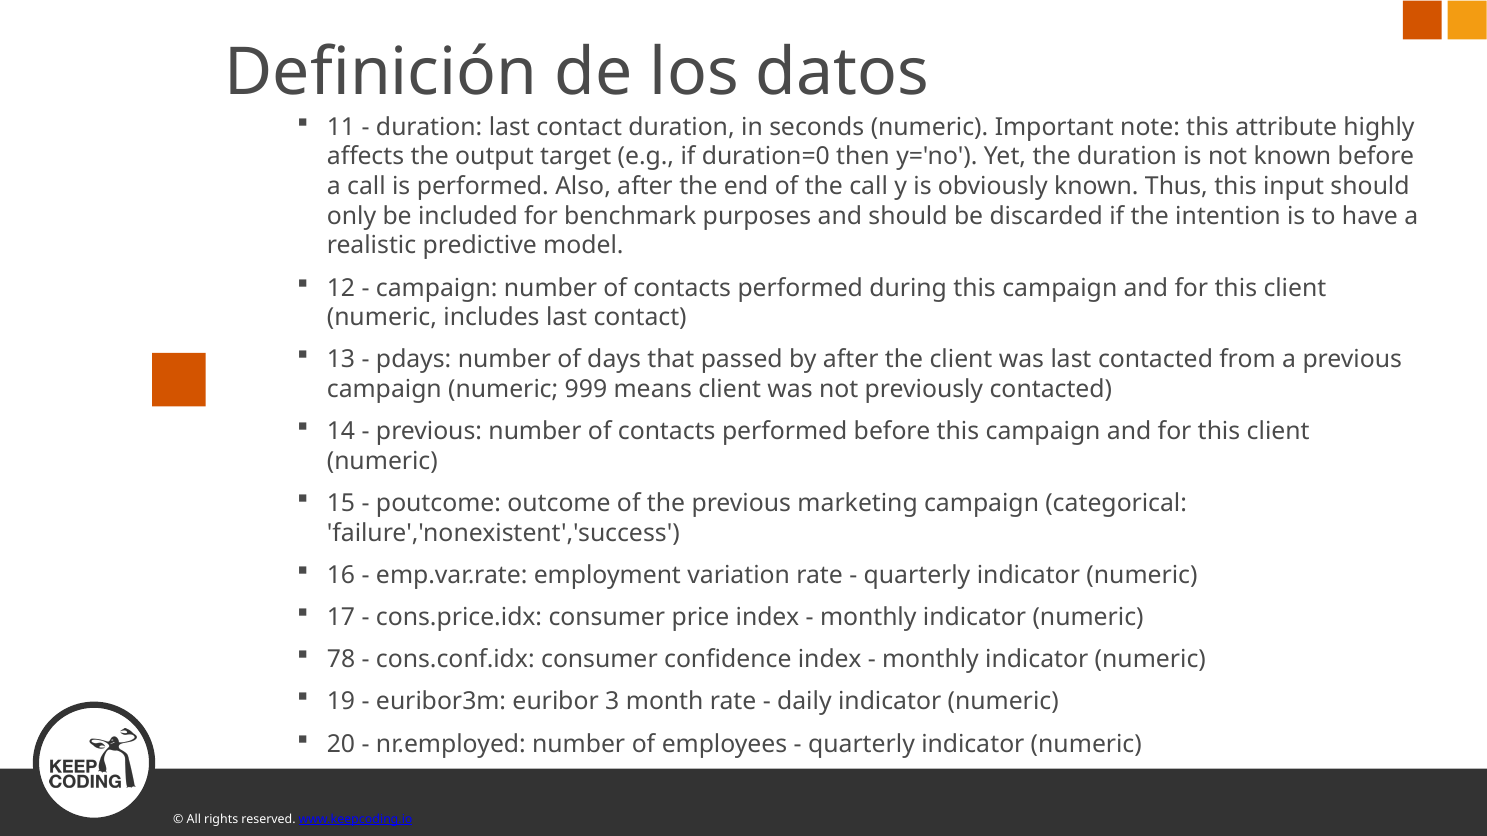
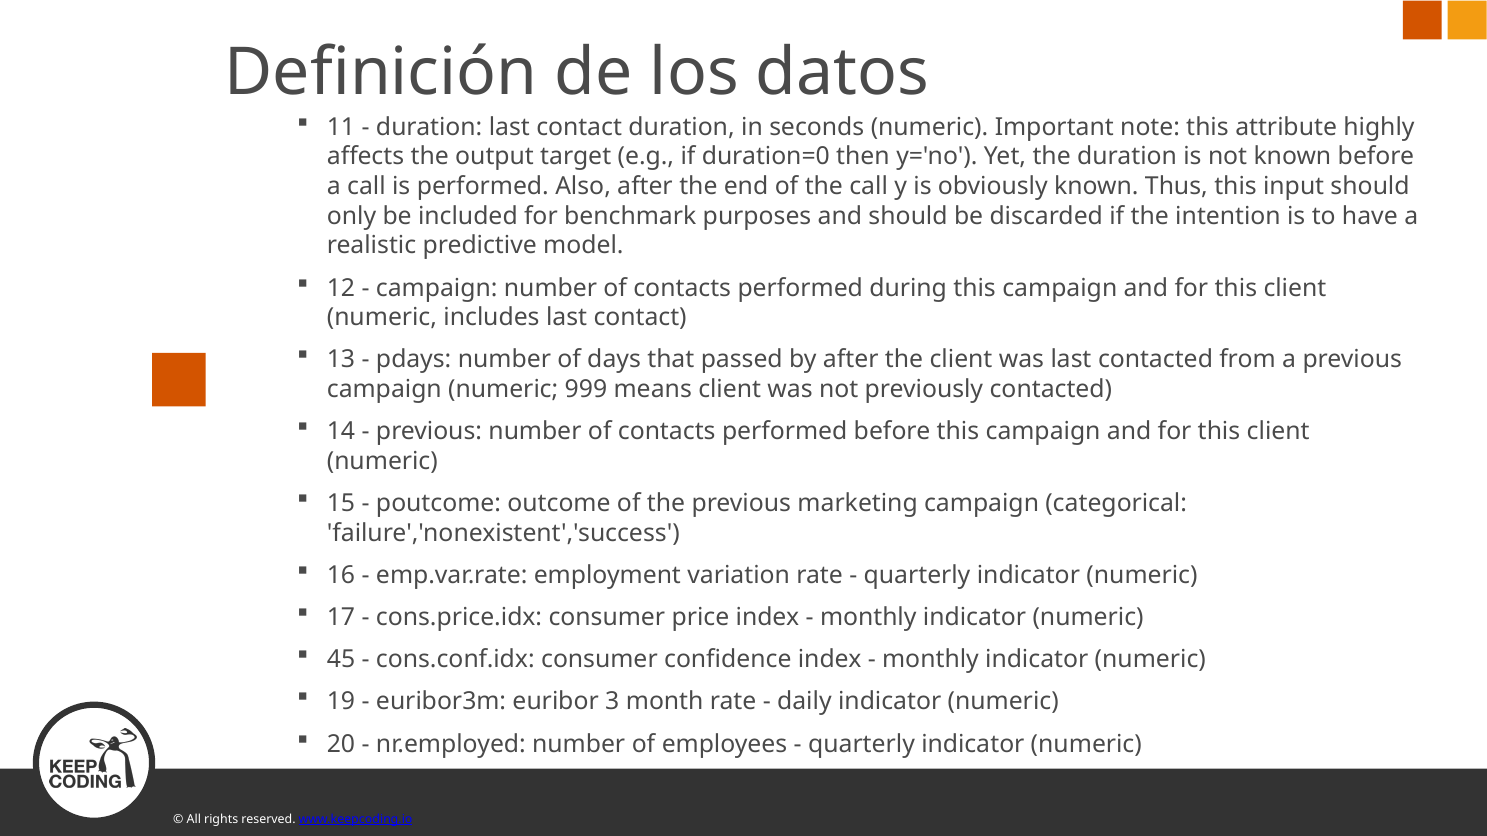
78: 78 -> 45 (341, 660)
